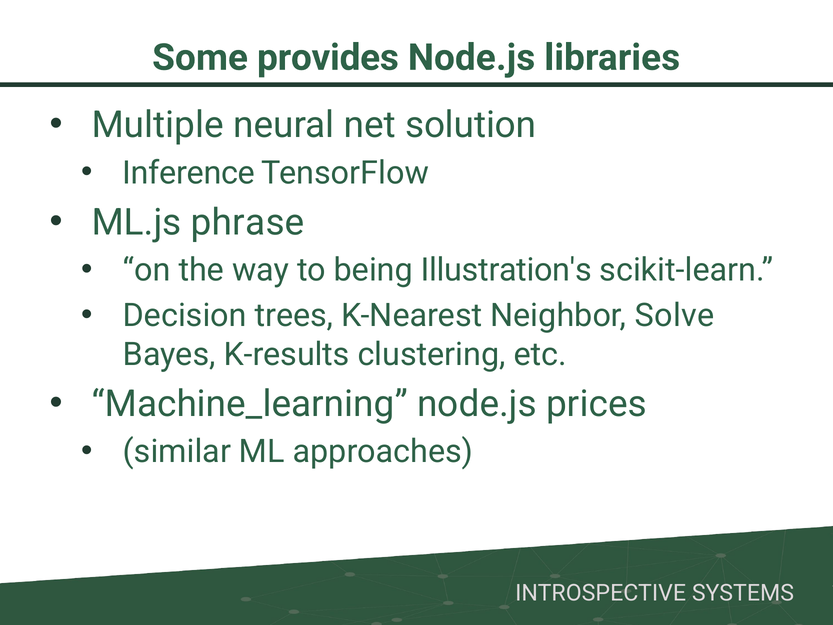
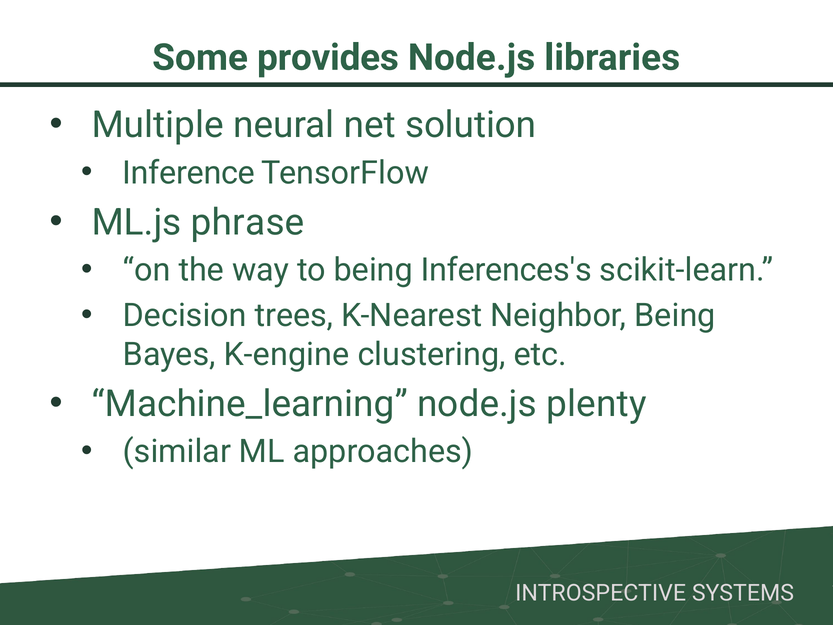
Illustration's: Illustration's -> Inferences's (506, 270)
Neighbor Solve: Solve -> Being (675, 315)
K-results: K-results -> K-engine (287, 354)
prices: prices -> plenty (596, 404)
